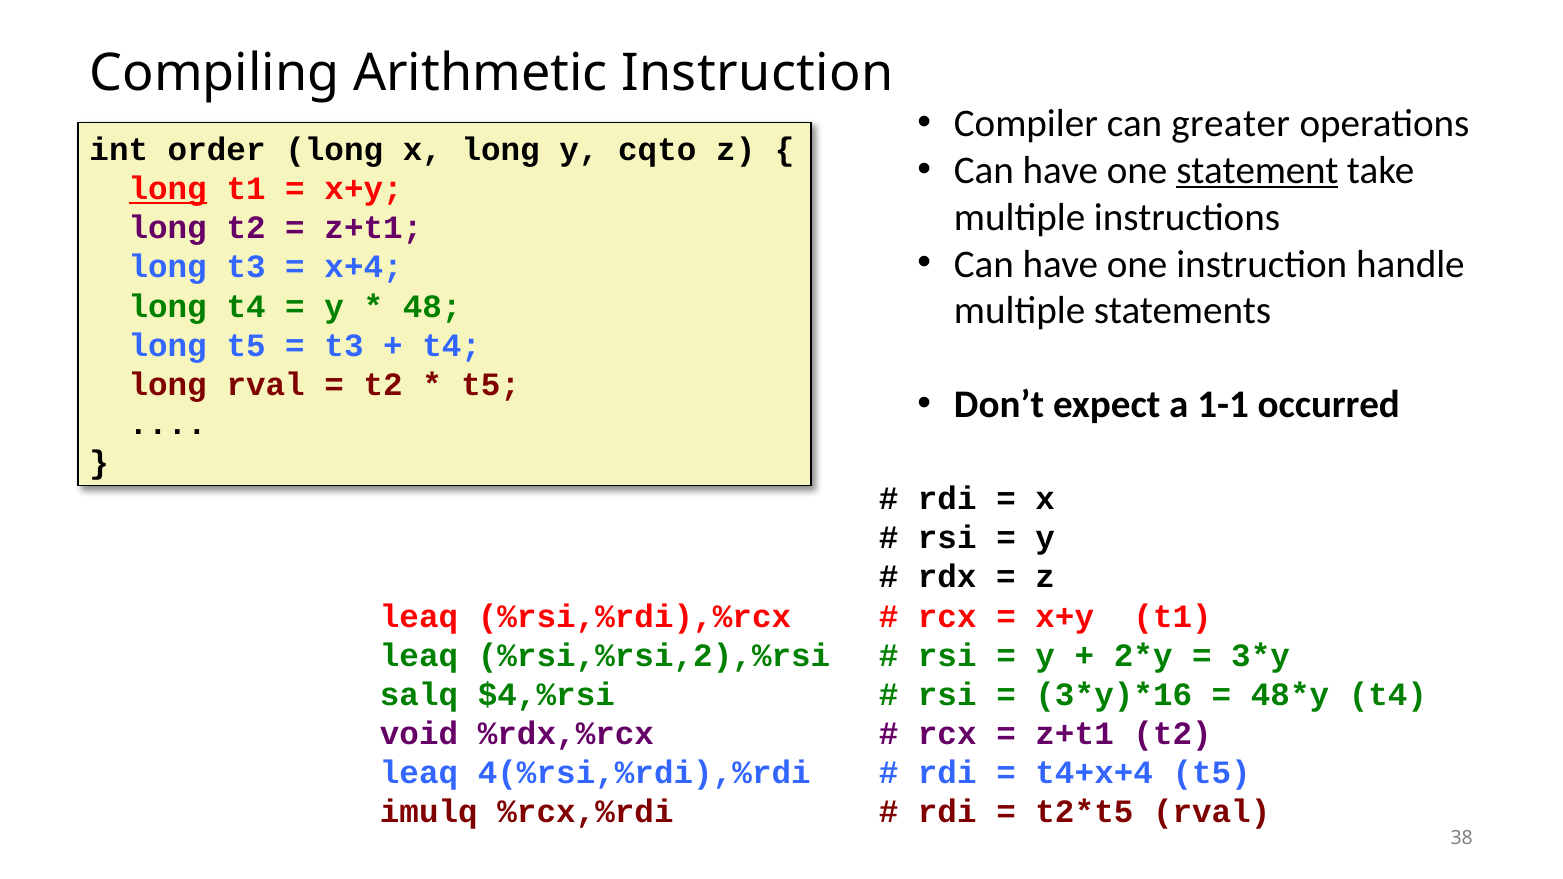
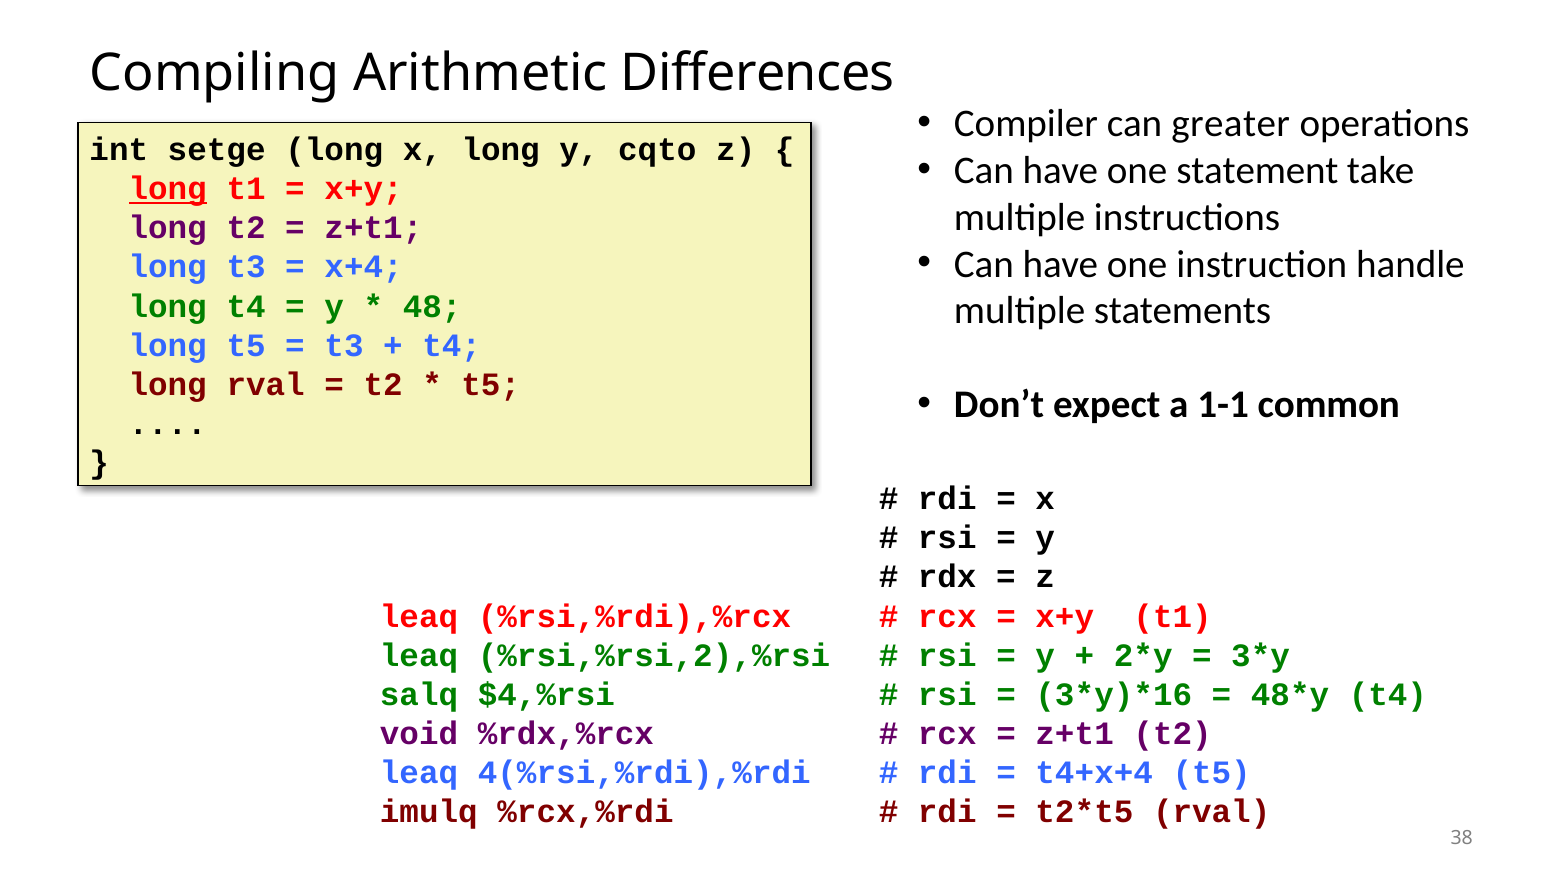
Arithmetic Instruction: Instruction -> Differences (758, 73)
order: order -> setge (217, 150)
statement underline: present -> none (1257, 170)
occurred: occurred -> common (1329, 405)
